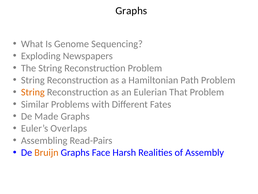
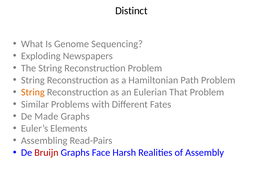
Graphs: Graphs -> Distinct (131, 11)
Overlaps: Overlaps -> Elements (69, 128)
Bruijn colour: orange -> red (46, 152)
